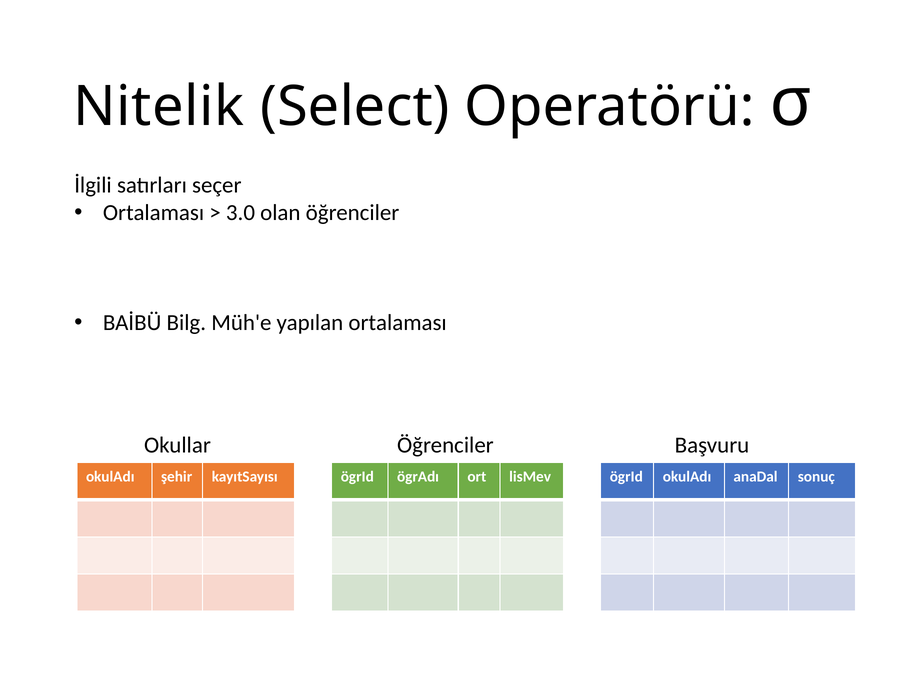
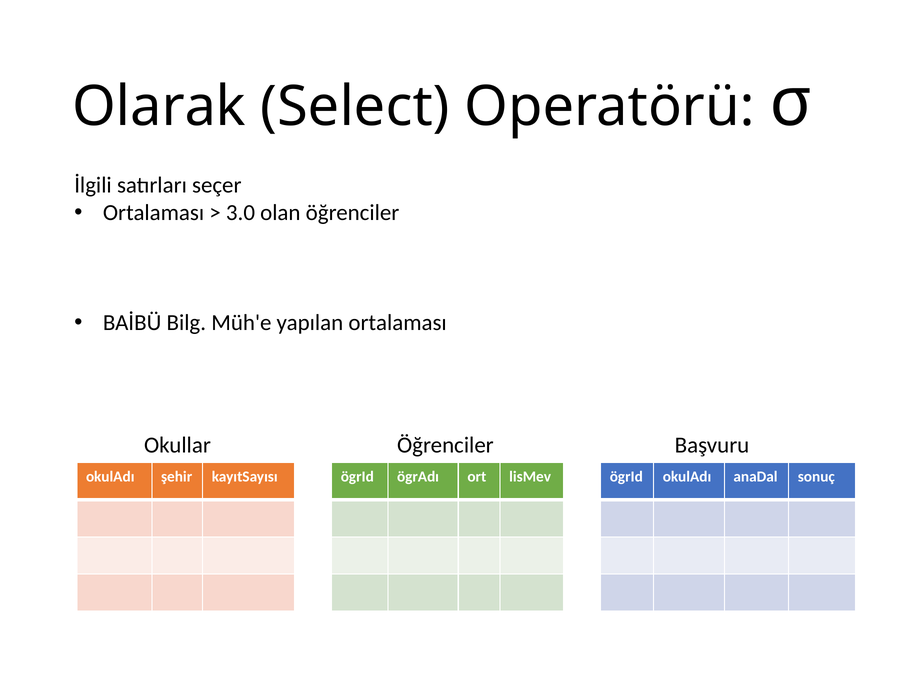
Nitelik: Nitelik -> Olarak (159, 107)
